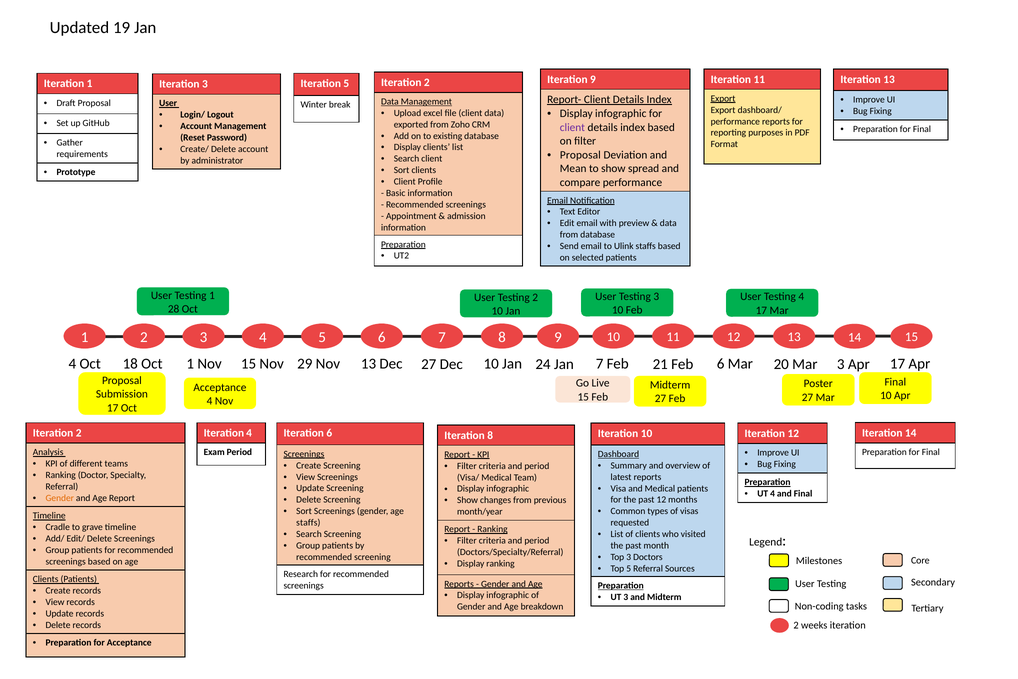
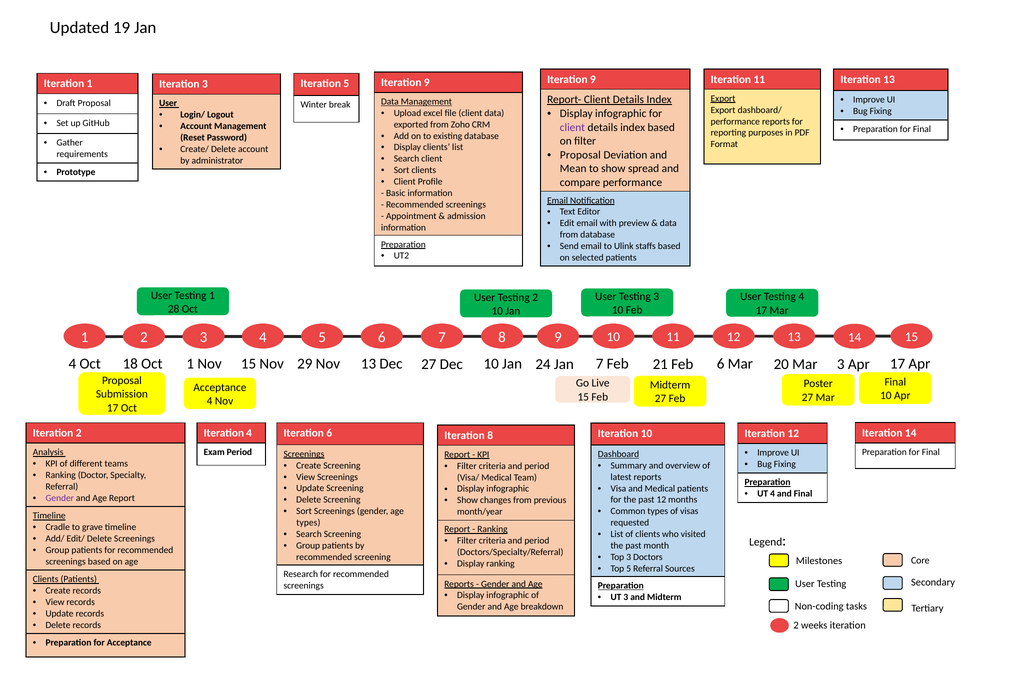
2: 2 -> 9 (427, 82)
Gender colour: orange -> purple (60, 498)
staffs: staffs -> types (308, 522)
